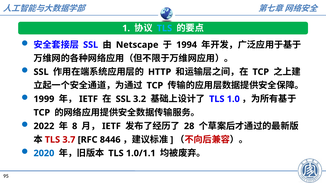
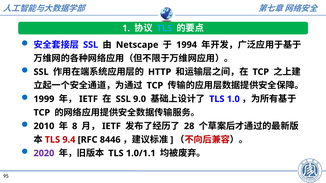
3.2: 3.2 -> 9.0 (140, 99)
2022: 2022 -> 2010 (44, 126)
3.7: 3.7 -> 9.4 (69, 140)
2020 colour: blue -> purple (44, 154)
